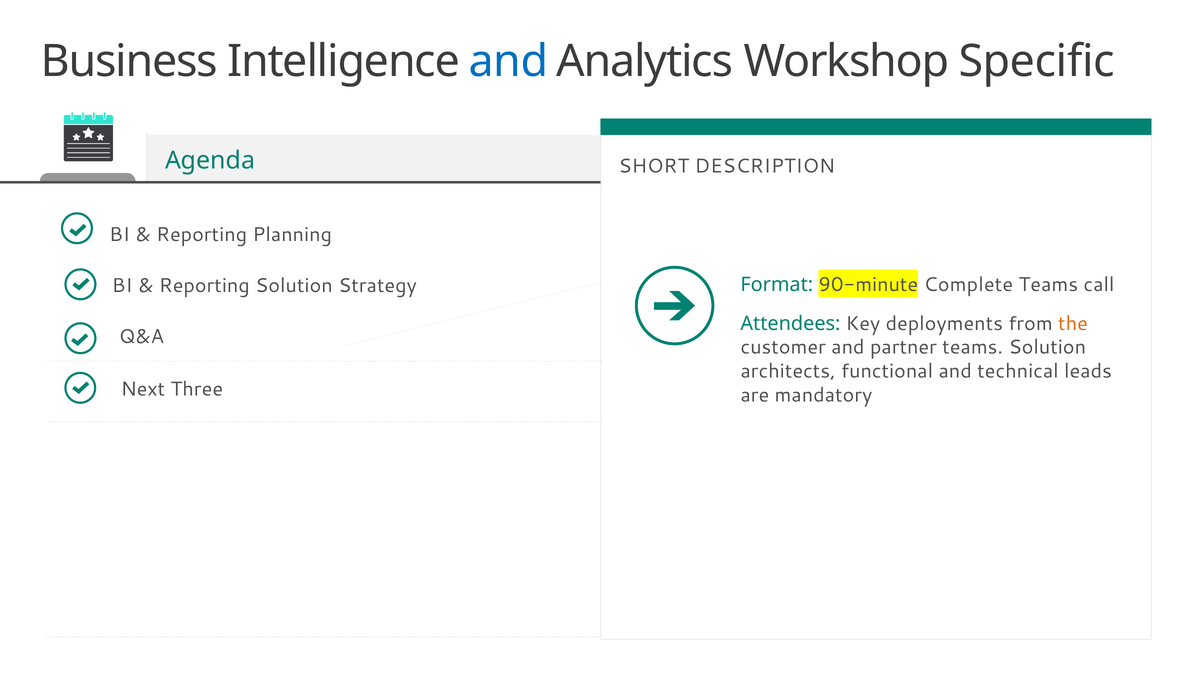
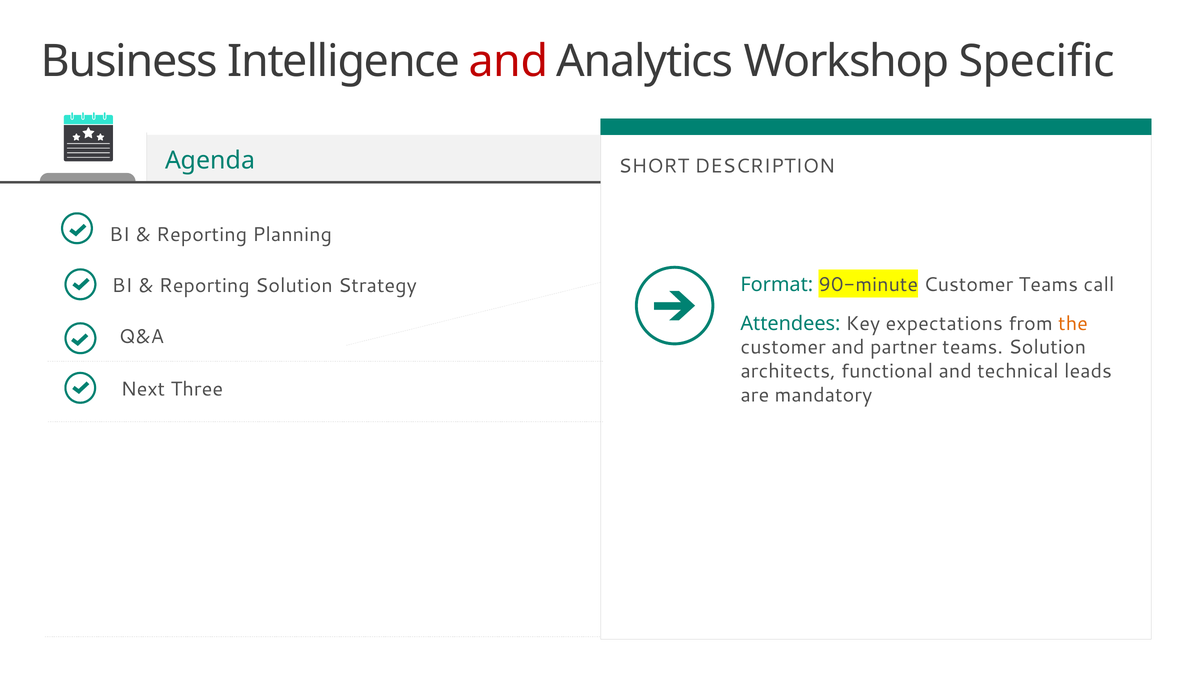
and colour: blue -> red (508, 61)
90-minute Complete: Complete -> Customer (968, 284)
deployments: deployments -> expectations (944, 323)
